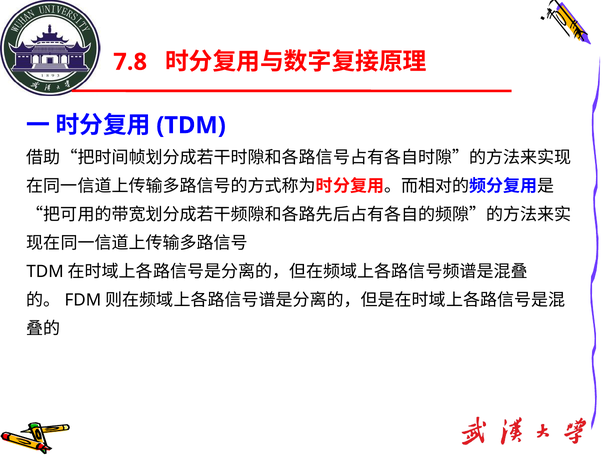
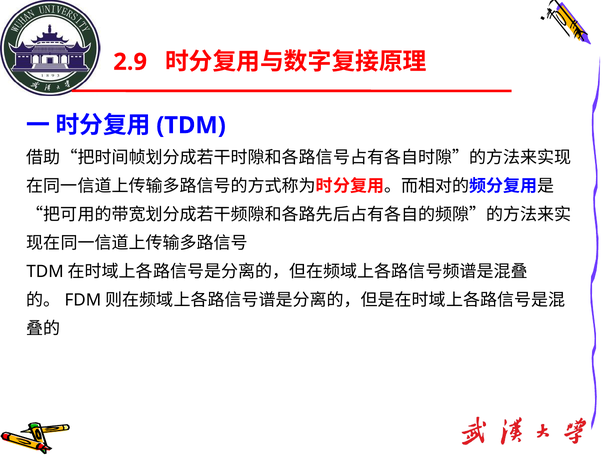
7.8: 7.8 -> 2.9 (130, 62)
